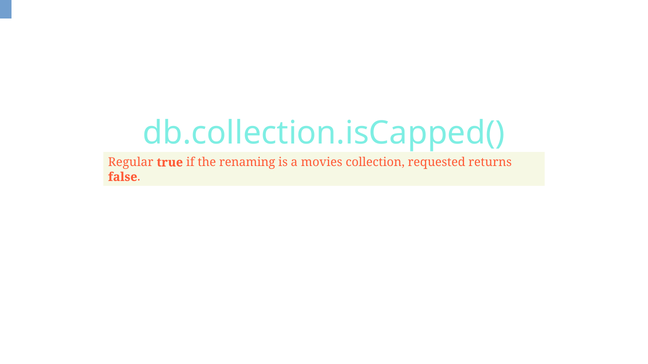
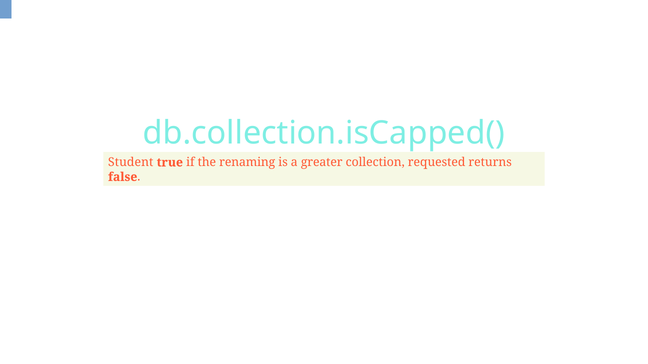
Regular: Regular -> Student (131, 163)
movies: movies -> greater (322, 163)
